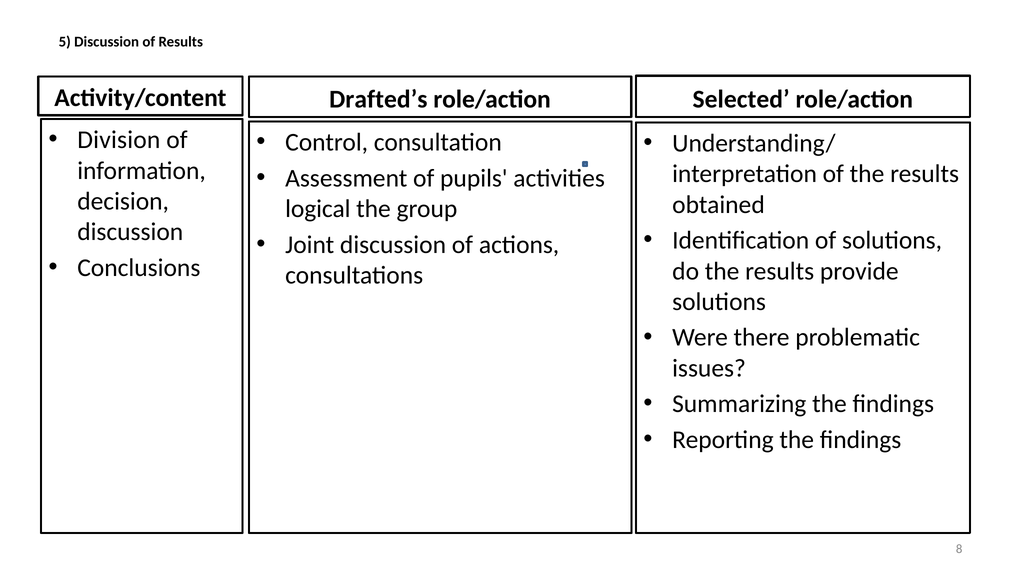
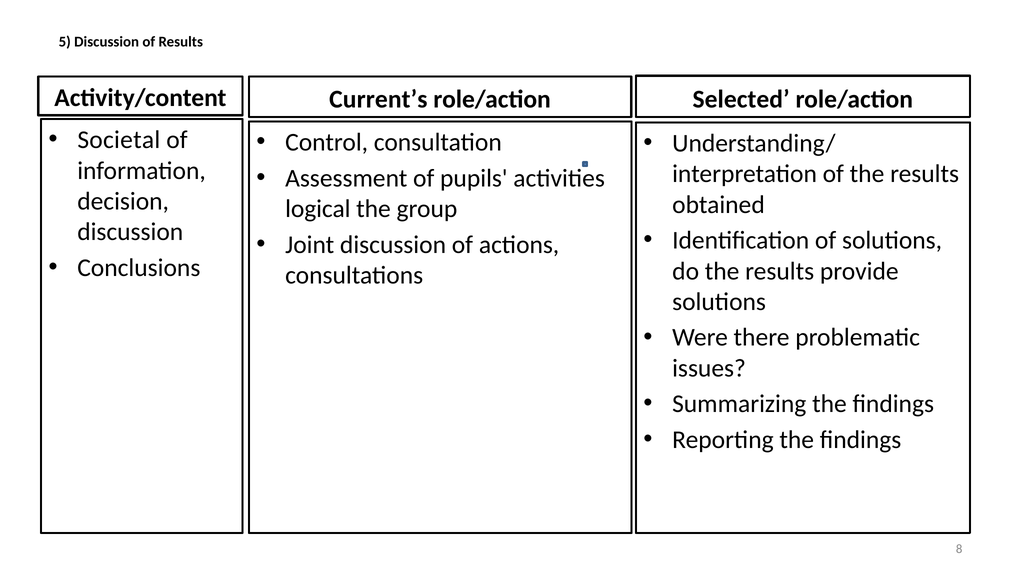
Drafted’s: Drafted’s -> Current’s (378, 99)
Division: Division -> Societal (119, 140)
